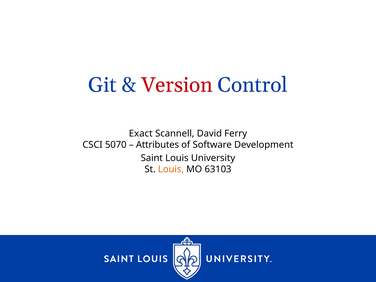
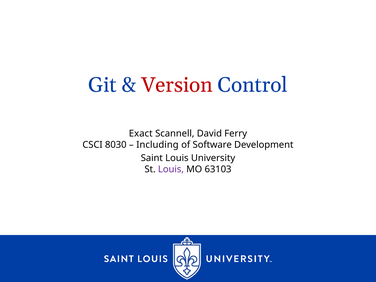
5070: 5070 -> 8030 (116, 145)
Attributes: Attributes -> Including (157, 145)
Louis colour: orange -> purple (171, 169)
